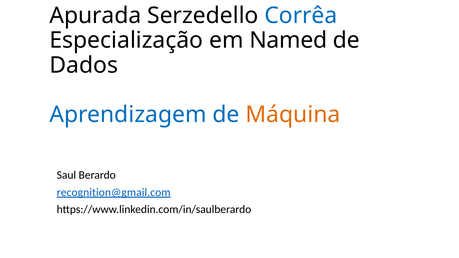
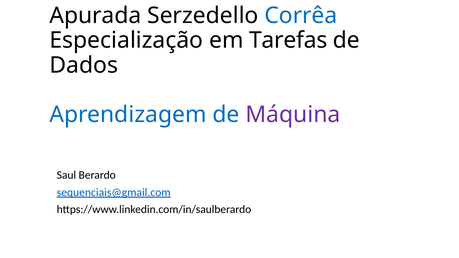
Named: Named -> Tarefas (288, 40)
Máquina colour: orange -> purple (293, 115)
recognition@gmail.com: recognition@gmail.com -> sequenciais@gmail.com (114, 192)
